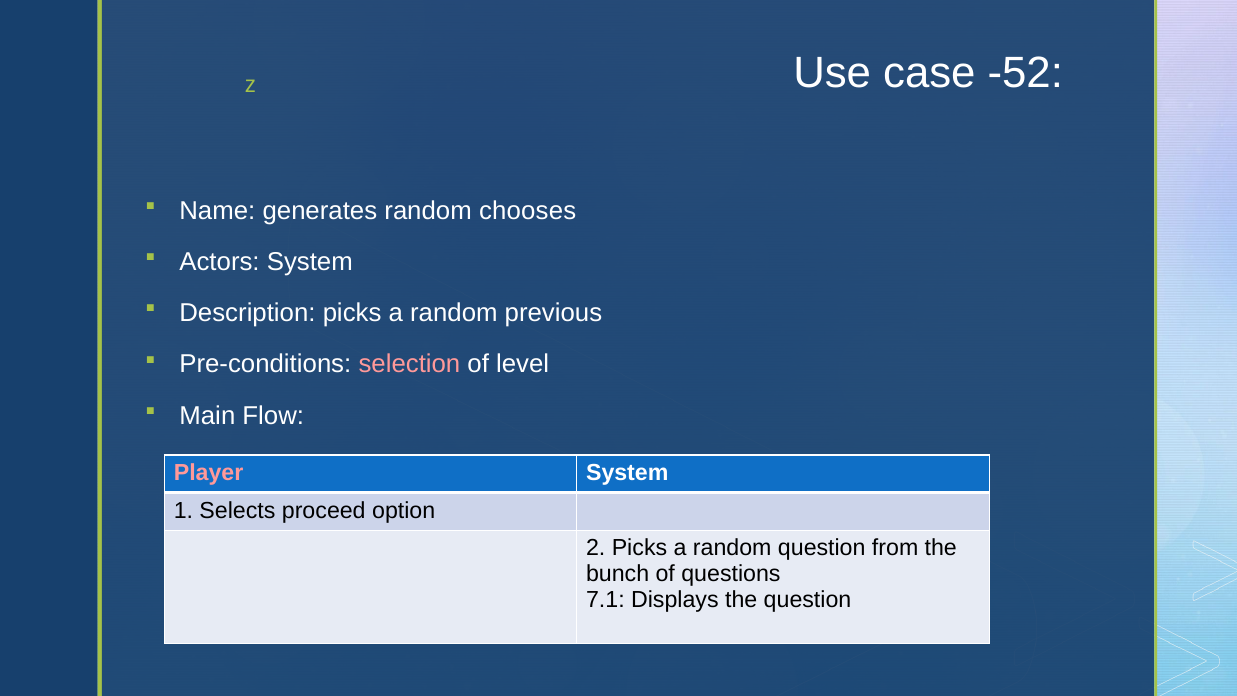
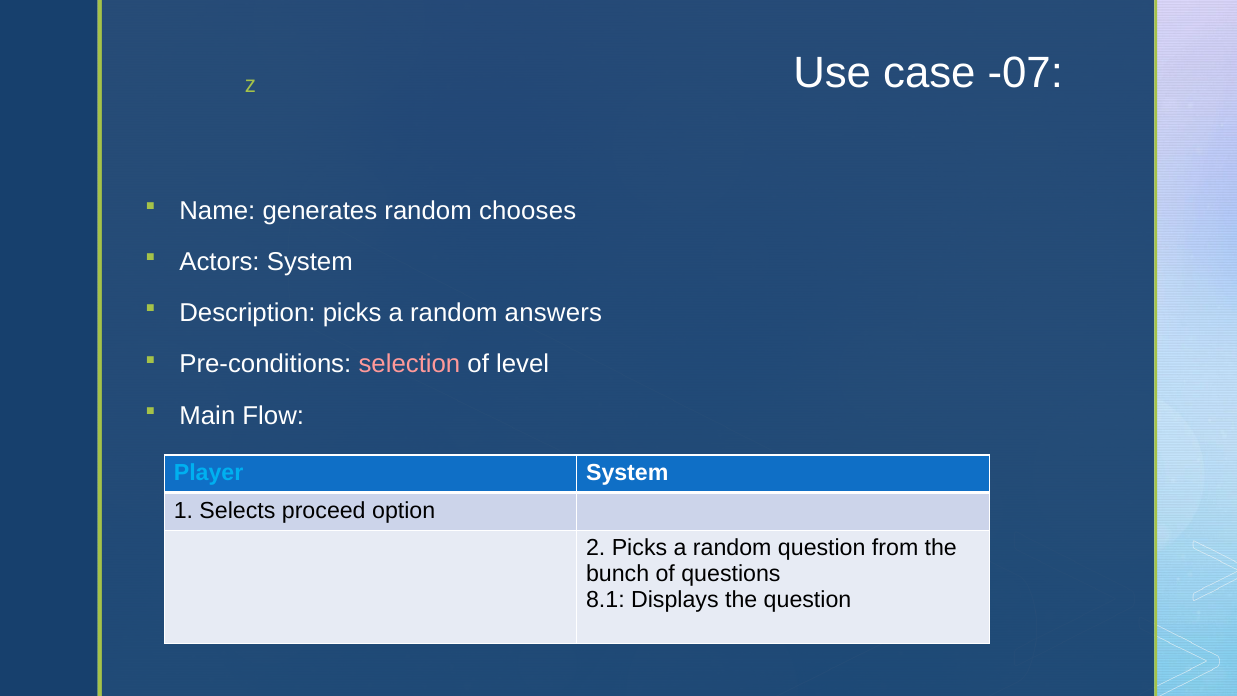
-52: -52 -> -07 (1025, 73)
previous: previous -> answers (553, 313)
Player colour: pink -> light blue (209, 473)
7.1: 7.1 -> 8.1 (605, 600)
